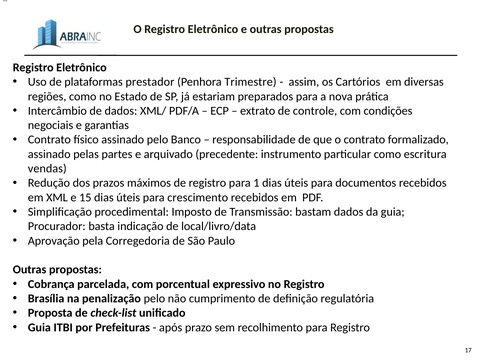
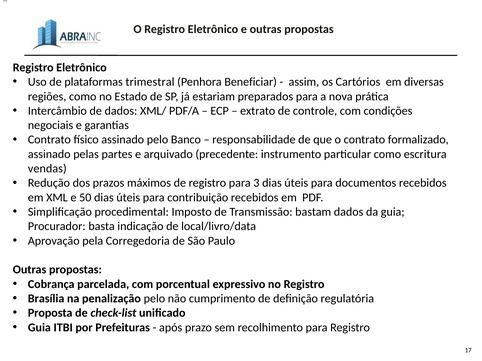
prestador: prestador -> trimestral (150, 82)
Trimestre: Trimestre -> Beneficiar (251, 82)
1: 1 -> 3 (256, 183)
15: 15 -> 50 (85, 198)
crescimento: crescimento -> contribuição (198, 198)
